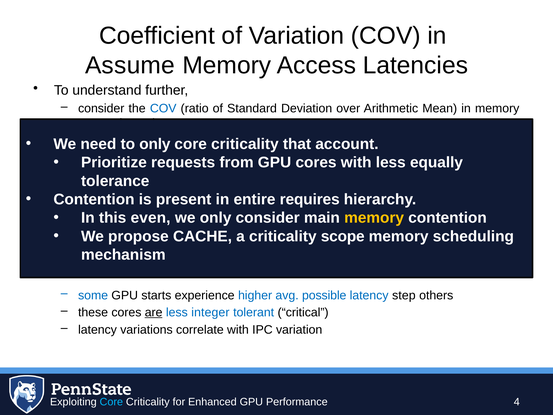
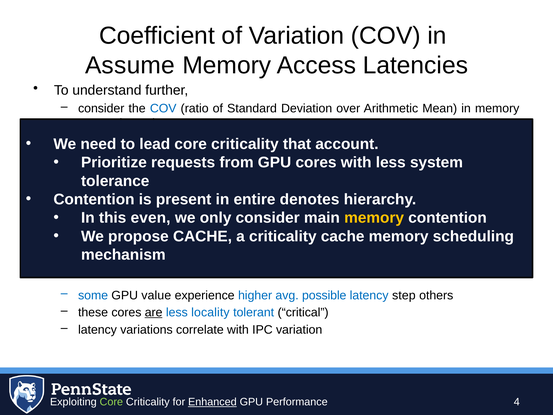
to only: only -> lead (155, 144)
equally: equally -> system (436, 162)
requires: requires -> denotes (310, 199)
criticality scope: scope -> cache (343, 236)
starts: starts -> value (156, 295)
integer: integer -> locality (210, 312)
Core colour: light blue -> light green (111, 402)
Enhanced underline: none -> present (212, 402)
